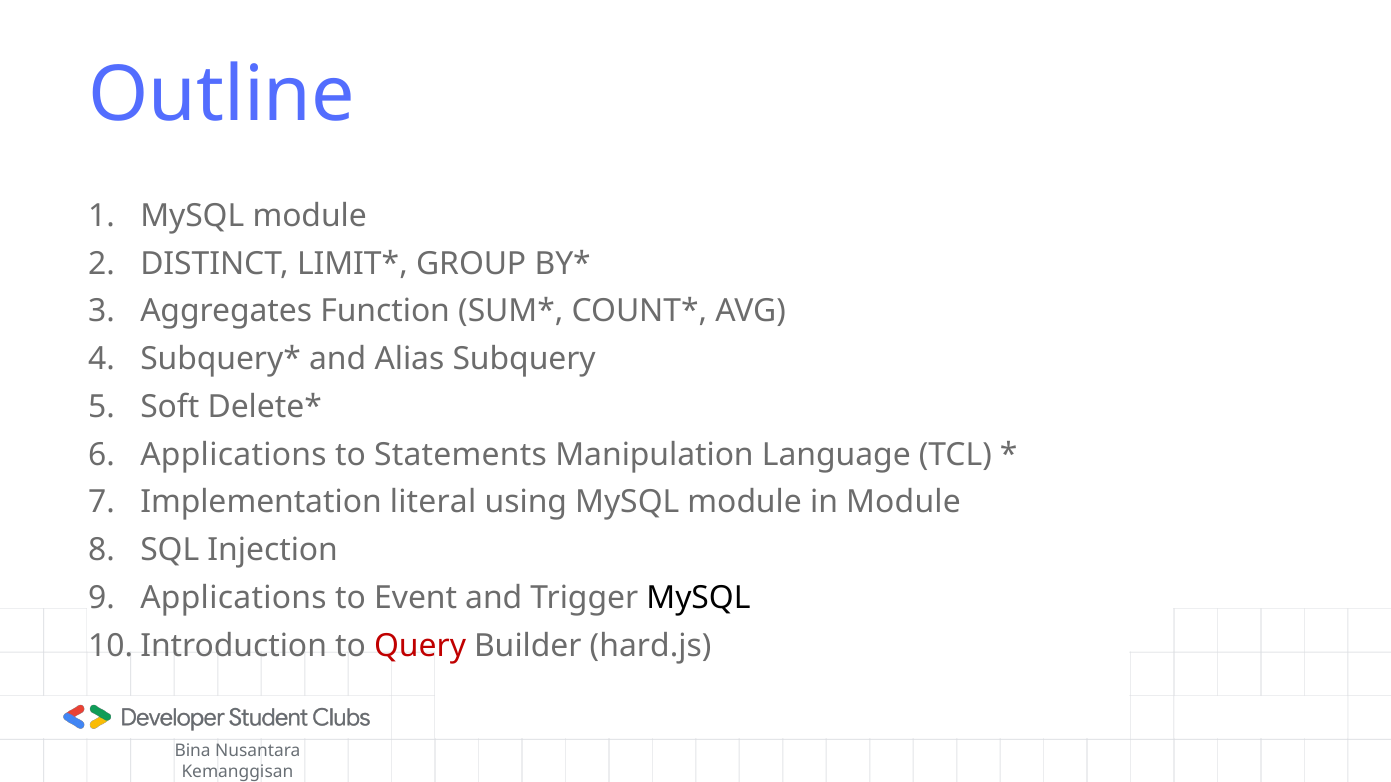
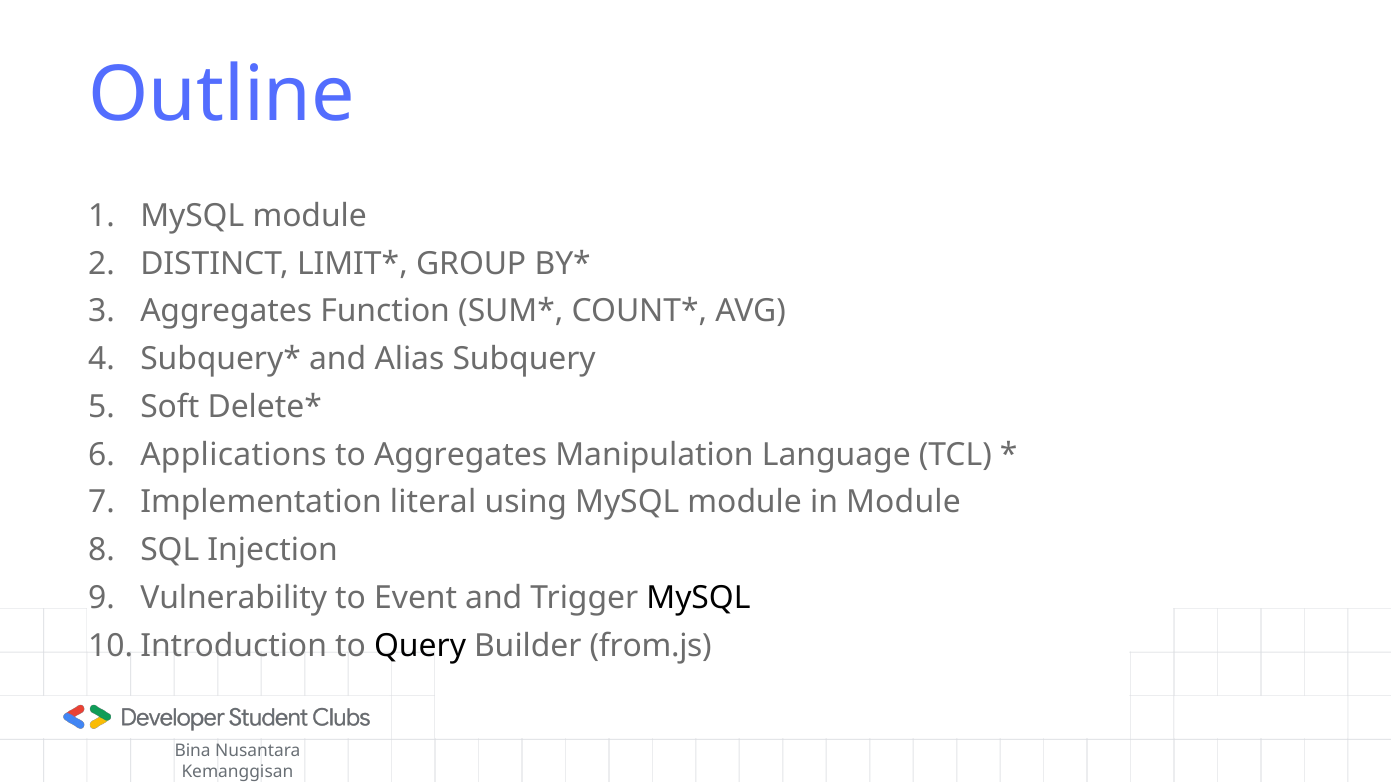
to Statements: Statements -> Aggregates (461, 455)
Applications: Applications -> Vulnerability (234, 598)
Query colour: red -> black (420, 646)
hard.js: hard.js -> from.js (651, 646)
